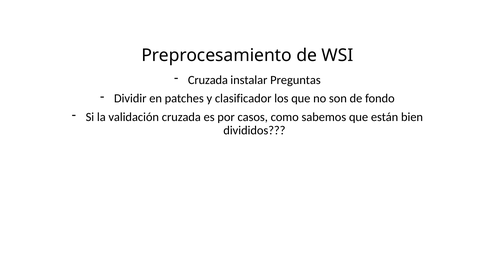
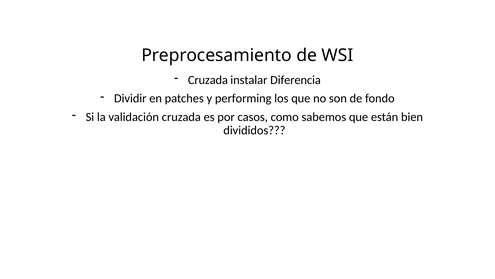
Preguntas: Preguntas -> Diferencia (296, 80)
clasificador: clasificador -> performing (243, 98)
